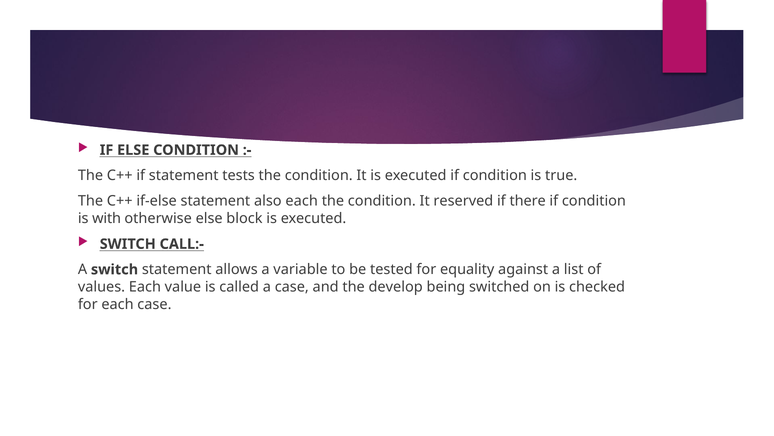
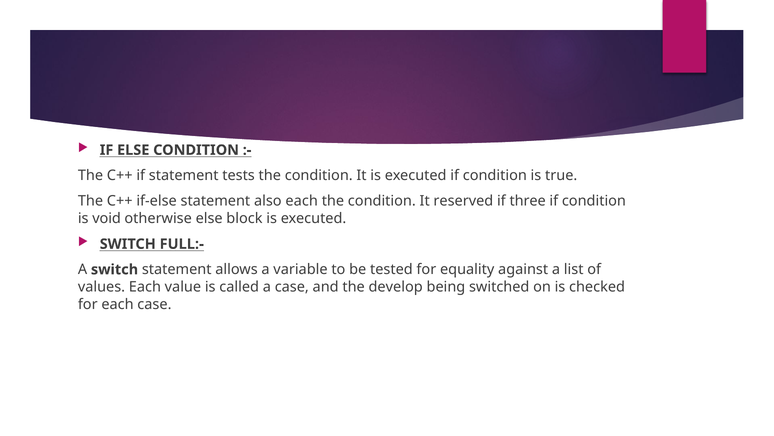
there: there -> three (528, 201)
with: with -> void (107, 218)
CALL:-: CALL:- -> FULL:- (182, 244)
